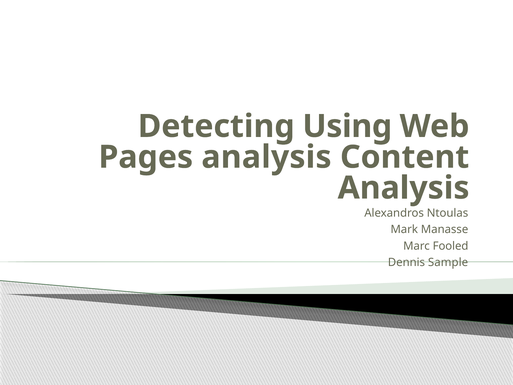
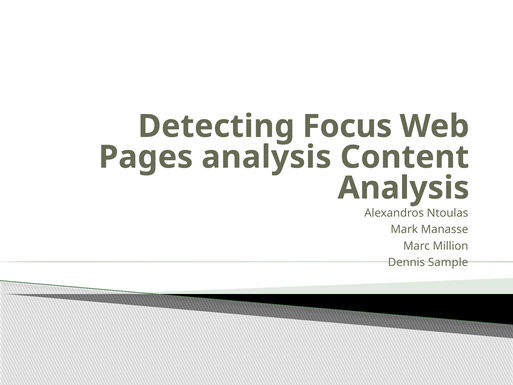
Using: Using -> Focus (347, 126)
Fooled: Fooled -> Million (451, 246)
